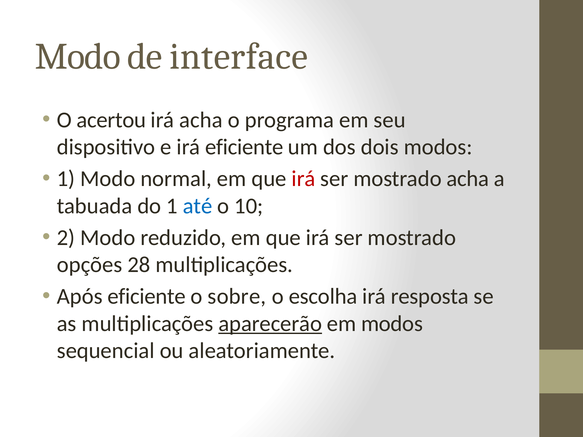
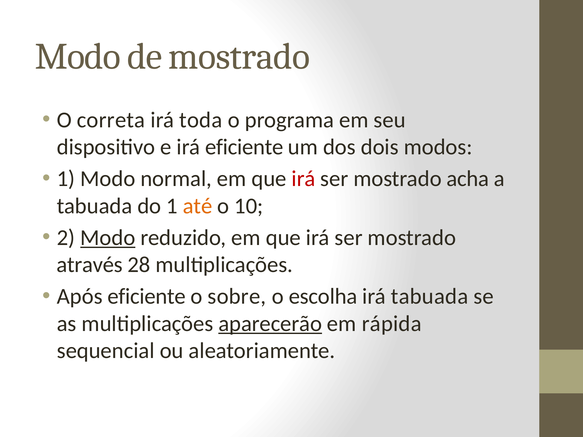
de interface: interface -> mostrado (239, 57)
acertou: acertou -> correta (111, 120)
irá acha: acha -> toda (201, 120)
até colour: blue -> orange (198, 206)
Modo underline: none -> present (108, 238)
opções: opções -> através (90, 265)
irá resposta: resposta -> tabuada (430, 297)
em modos: modos -> rápida (392, 324)
